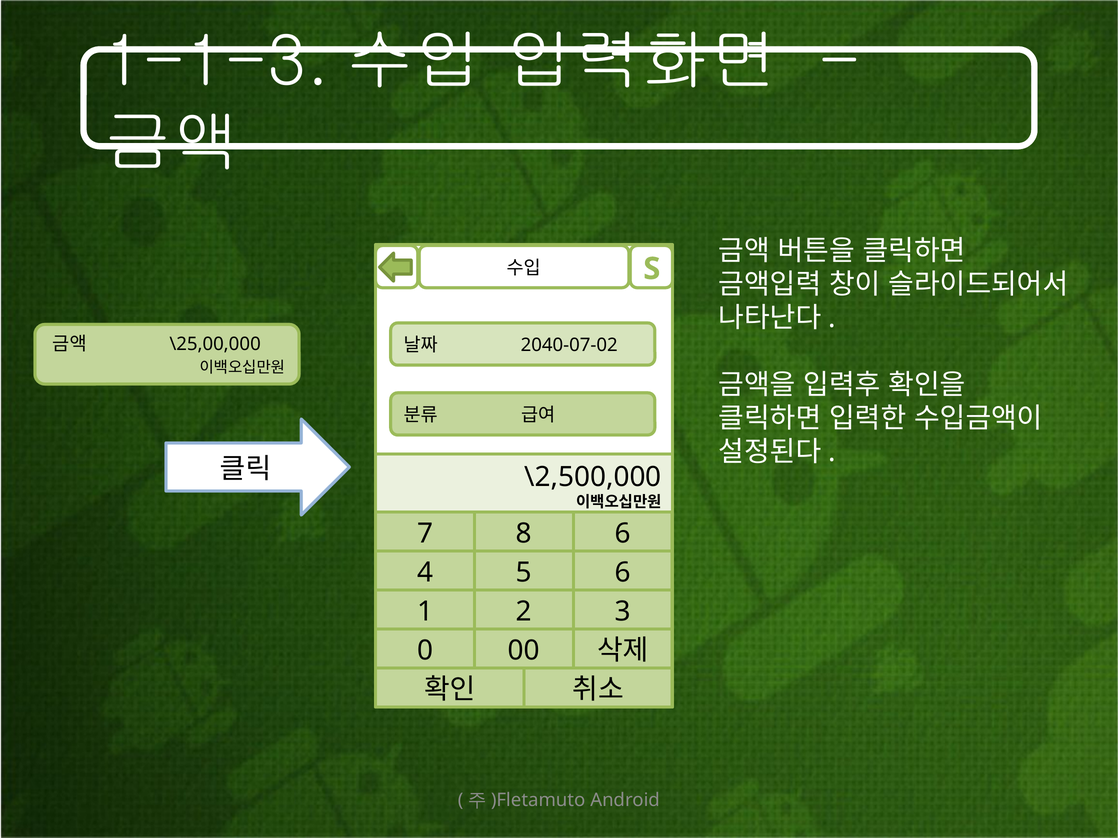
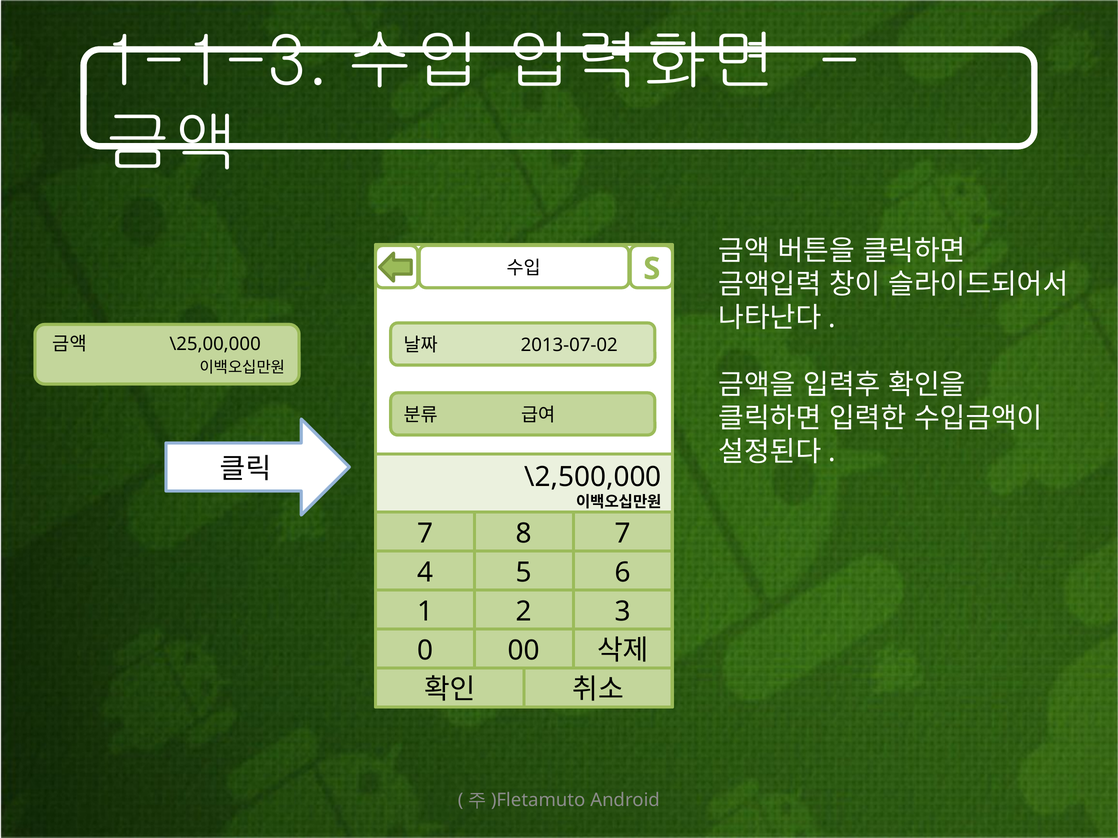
2040-07-02: 2040-07-02 -> 2013-07-02 (569, 345)
8 6: 6 -> 7 (623, 534)
